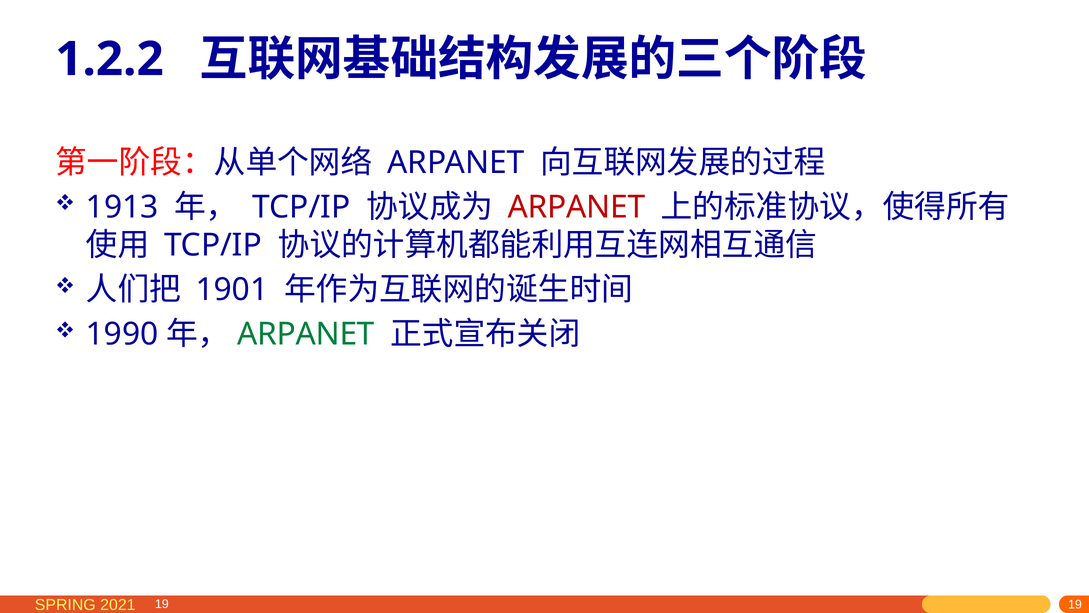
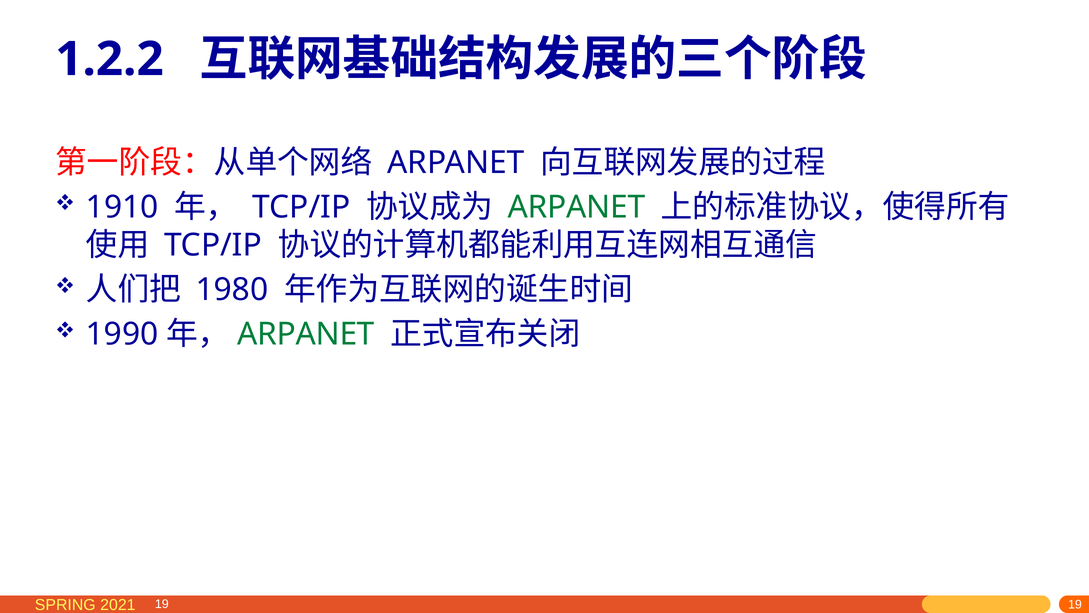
1913: 1913 -> 1910 (122, 207)
ARPANET colour: red -> green (576, 207)
1901: 1901 -> 1980 (232, 290)
